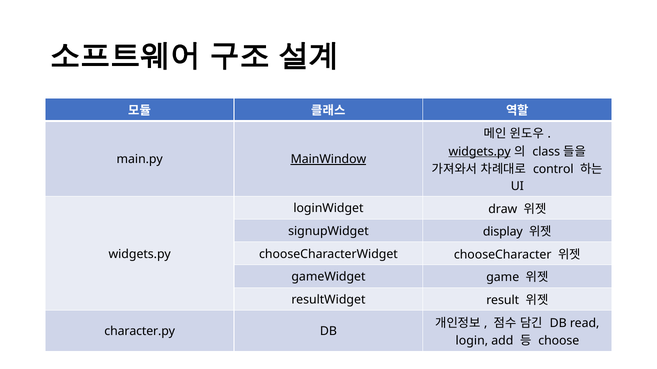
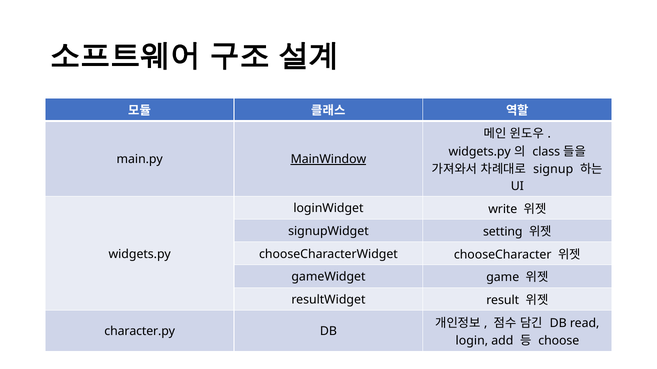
widgets.py underline: present -> none (480, 152)
control: control -> signup (553, 170)
draw: draw -> write (503, 209)
display: display -> setting (503, 232)
